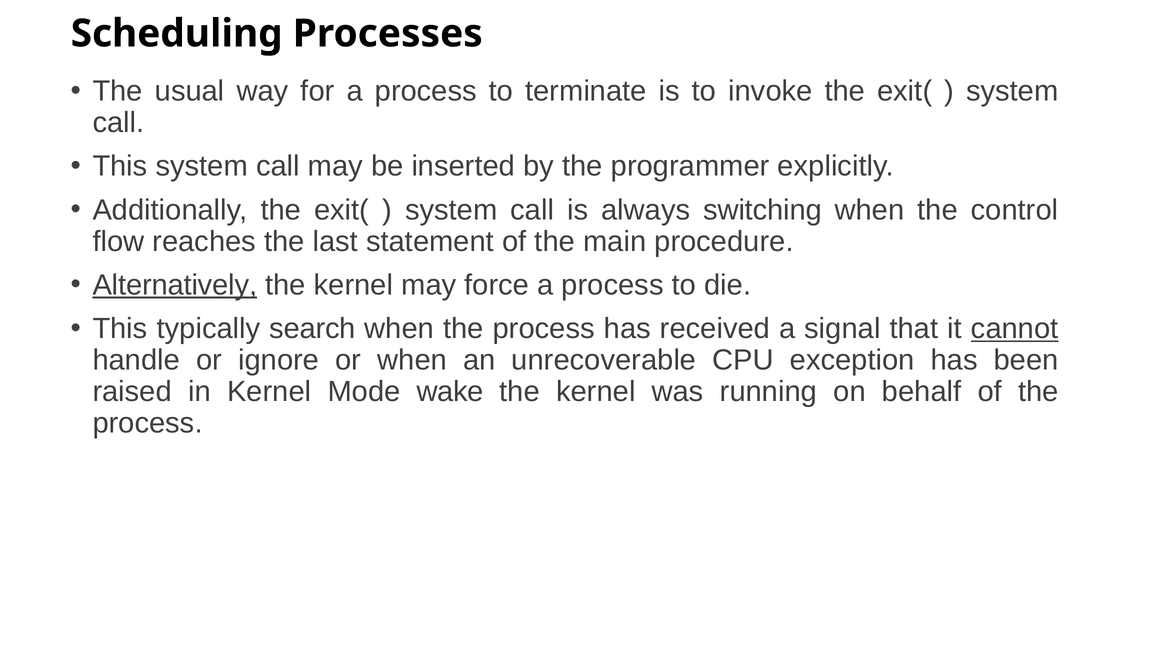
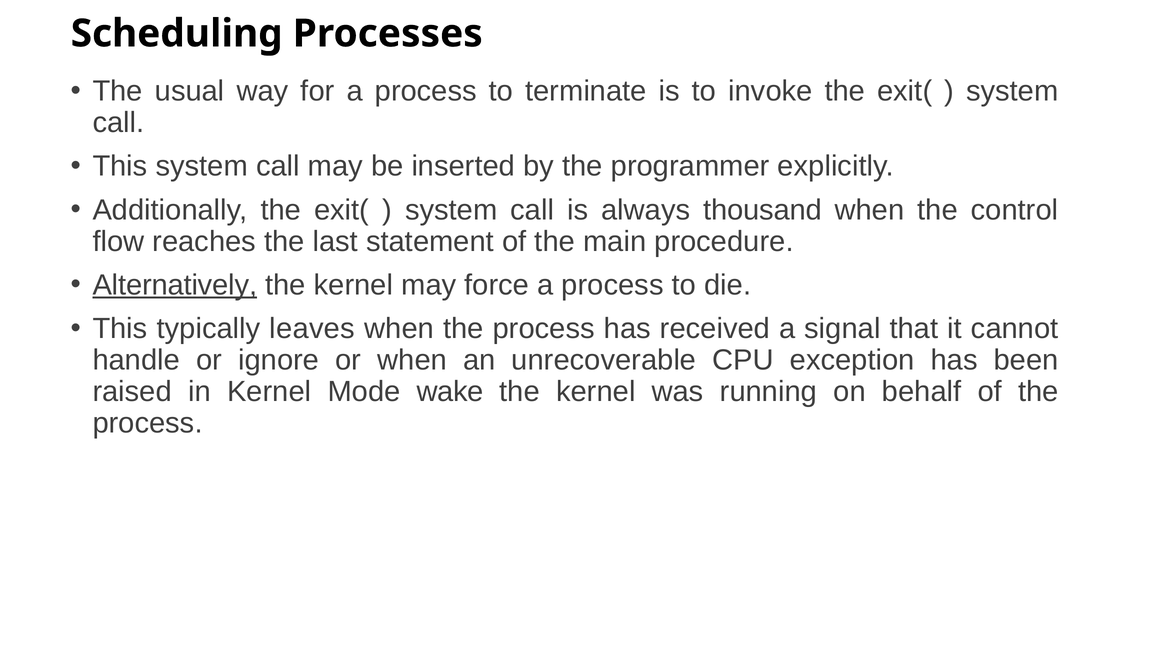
switching: switching -> thousand (763, 210)
search: search -> leaves (312, 329)
cannot underline: present -> none (1015, 329)
